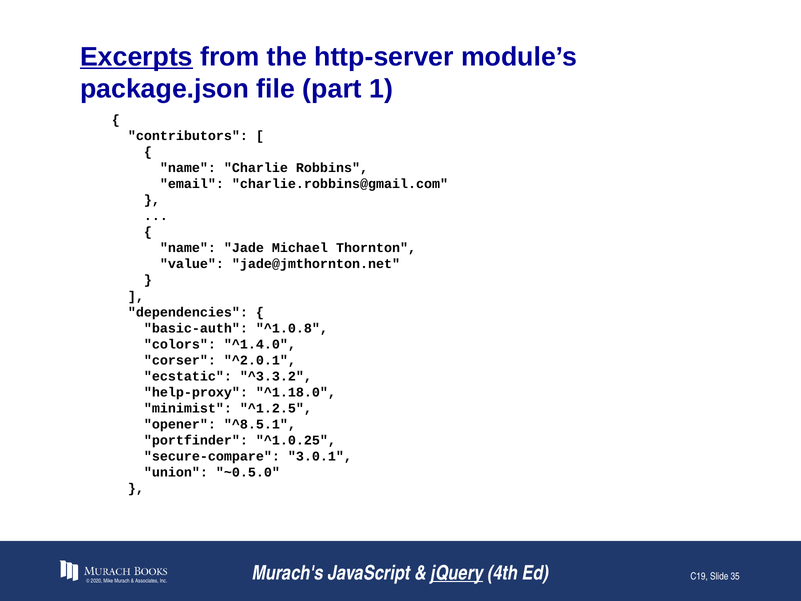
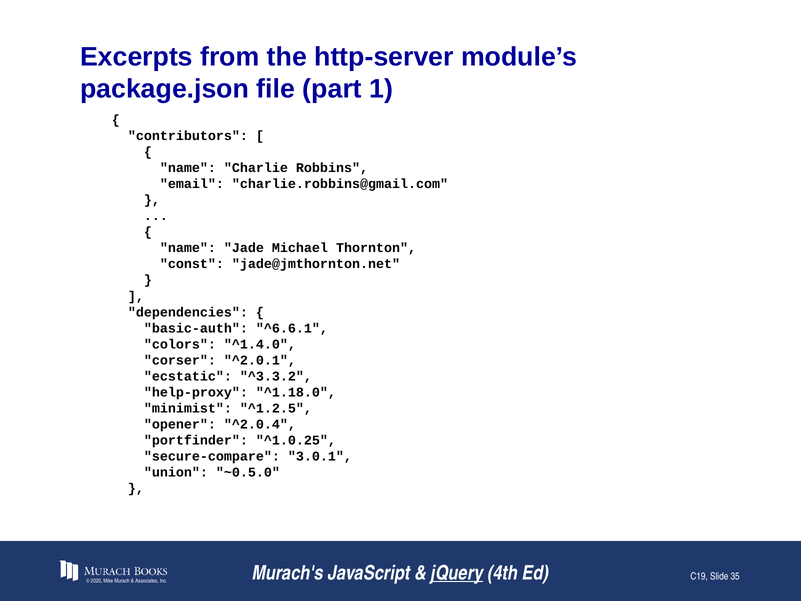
Excerpts underline: present -> none (136, 57)
value: value -> const (192, 264)
^1.0.8: ^1.0.8 -> ^6.6.1 (292, 328)
^8.5.1: ^8.5.1 -> ^2.0.4 (260, 424)
